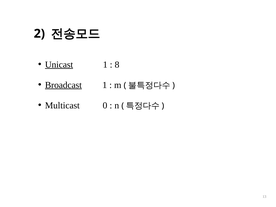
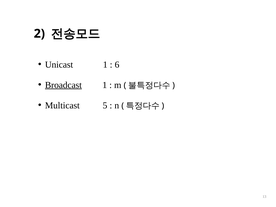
Unicast underline: present -> none (59, 65)
8: 8 -> 6 (117, 65)
0: 0 -> 5 (105, 105)
